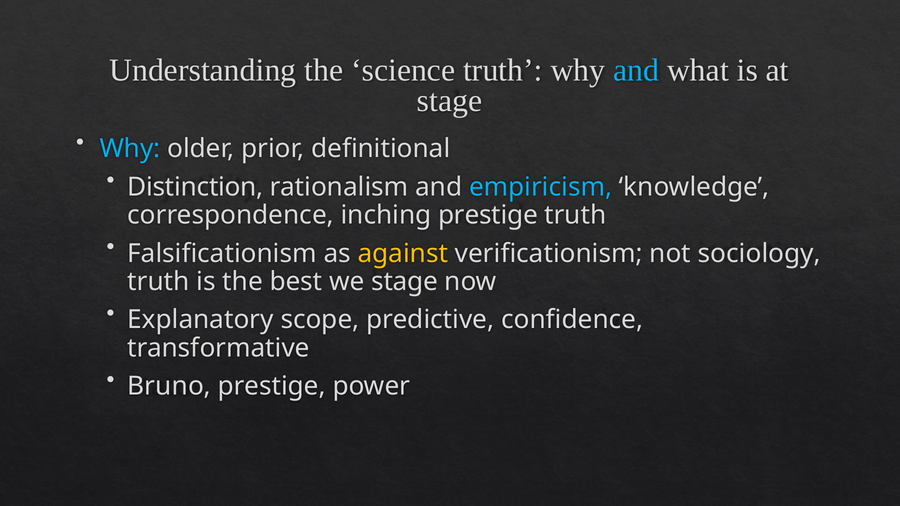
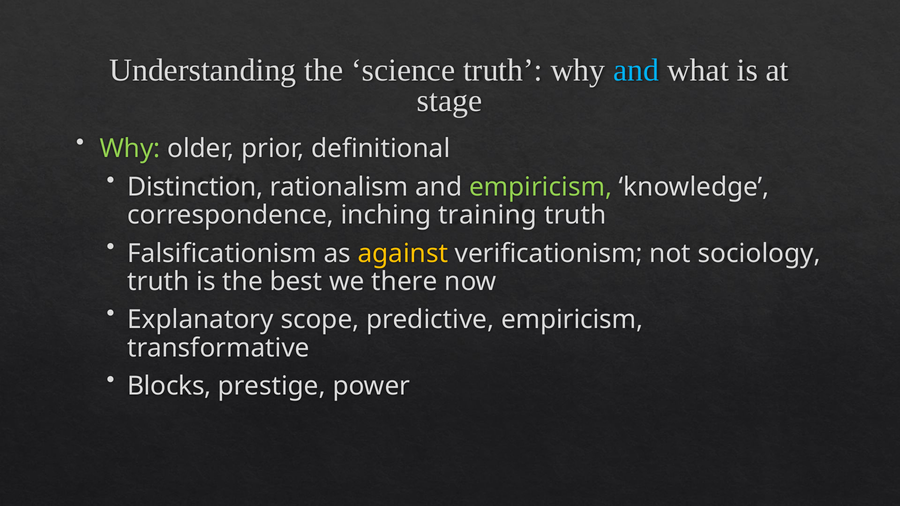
Why colour: light blue -> light green (130, 149)
empiricism colour: light blue -> light green (541, 187)
inching prestige: prestige -> training (488, 215)
we stage: stage -> there (405, 282)
predictive confidence: confidence -> empiricism (572, 320)
Bruno: Bruno -> Blocks (169, 386)
